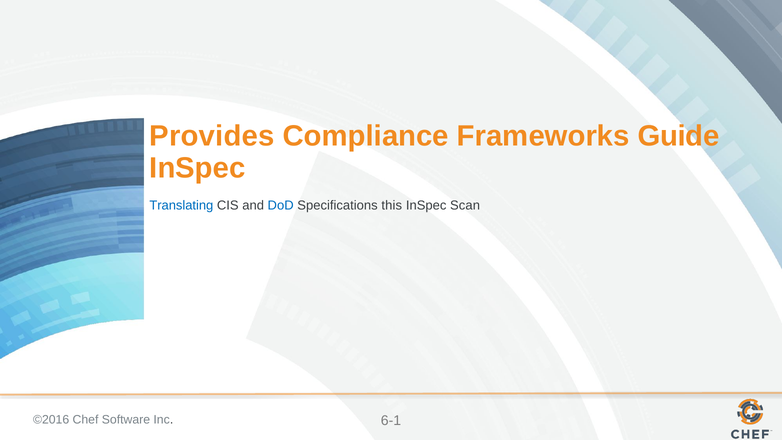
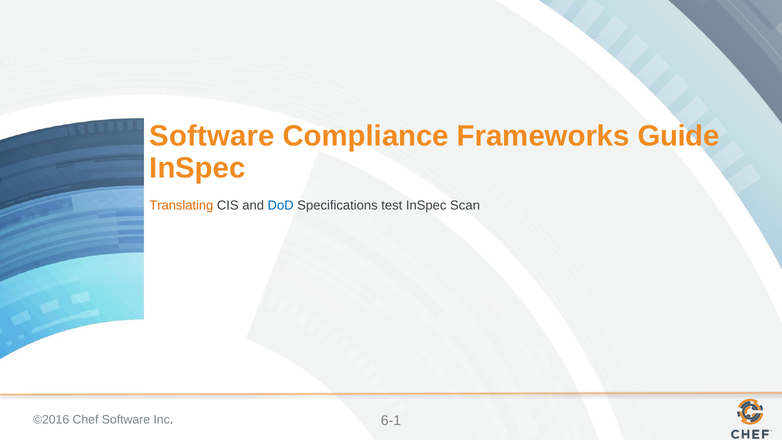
Provides: Provides -> Software (212, 136)
Translating colour: blue -> orange (181, 206)
this: this -> test (392, 206)
